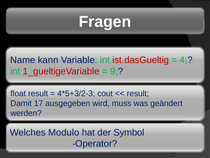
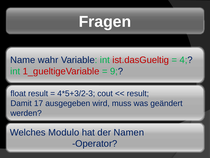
kann: kann -> wahr (48, 60)
Symbol: Symbol -> Namen (129, 132)
